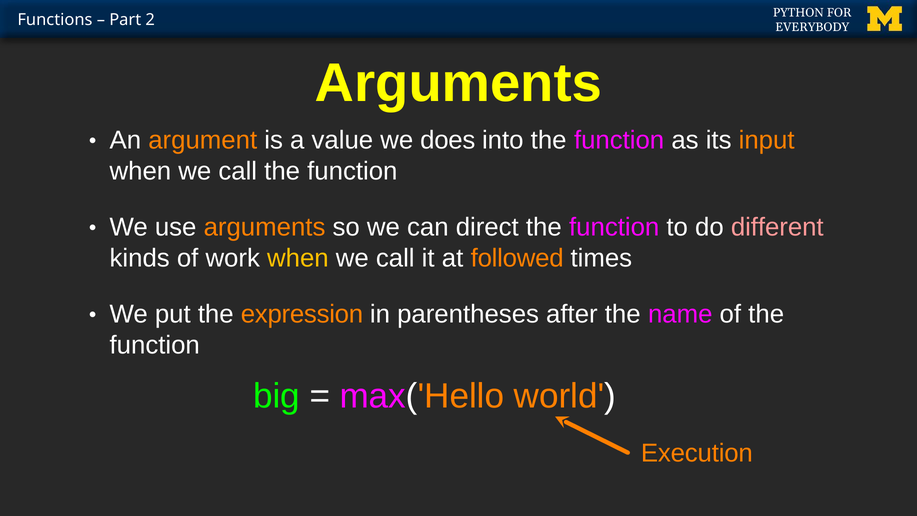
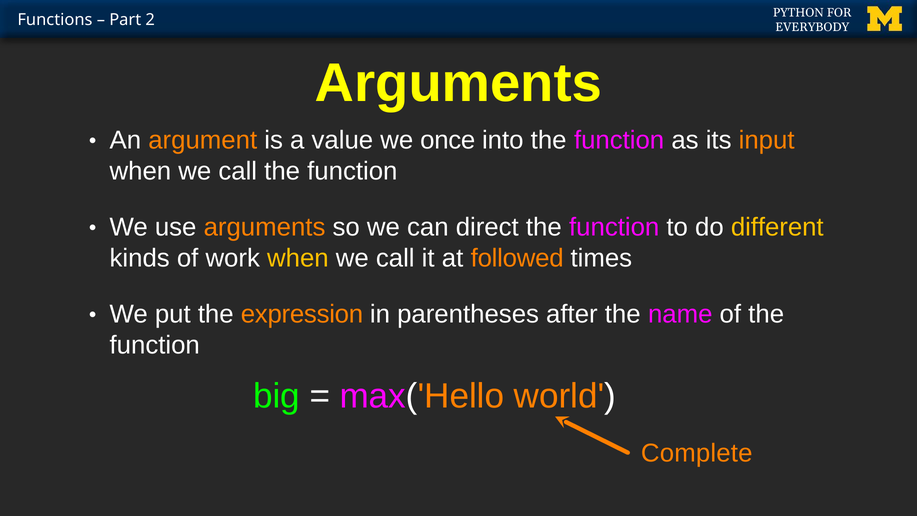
does: does -> once (448, 140)
different colour: pink -> yellow (777, 227)
Execution: Execution -> Complete (697, 453)
